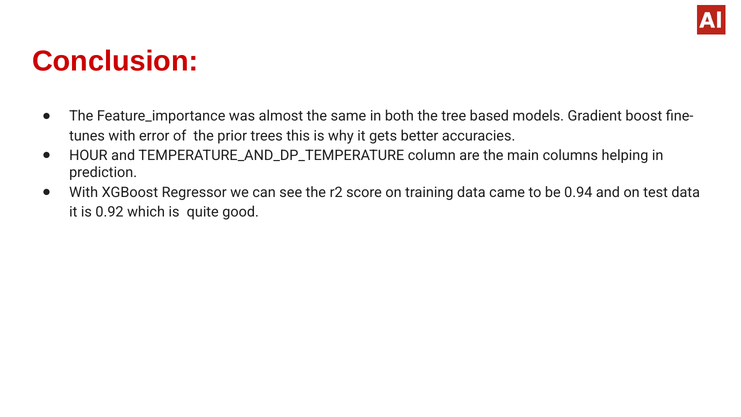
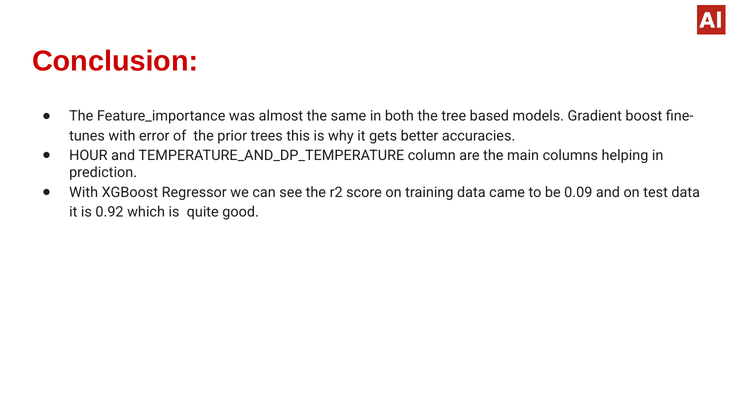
0.94: 0.94 -> 0.09 (578, 192)
